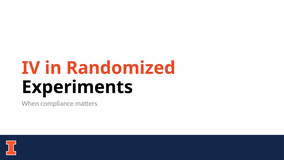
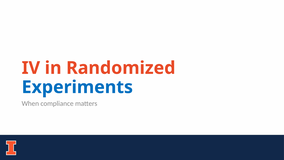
Experiments colour: black -> blue (77, 87)
